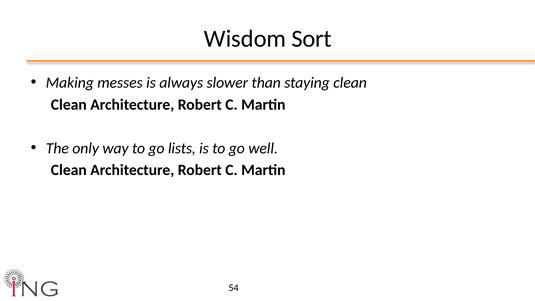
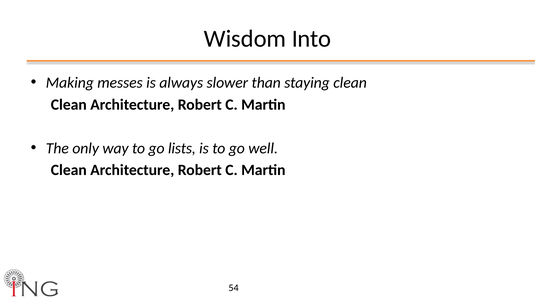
Sort: Sort -> Into (311, 39)
